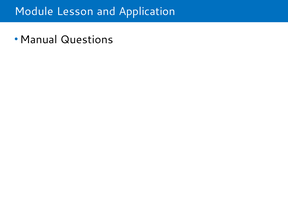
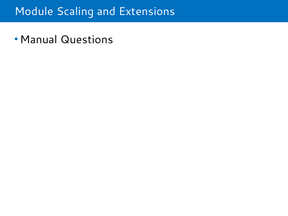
Lesson: Lesson -> Scaling (75, 11)
Application: Application -> Extensions (147, 11)
